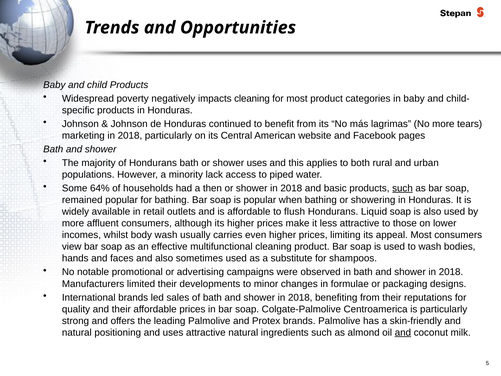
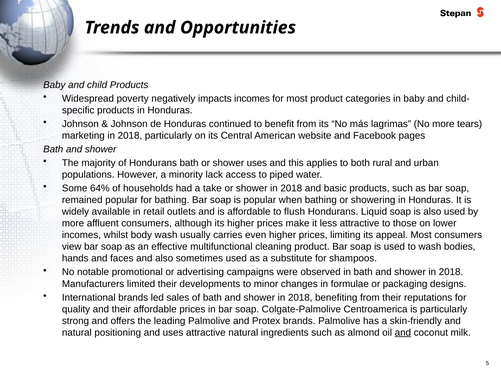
impacts cleaning: cleaning -> incomes (252, 98)
then: then -> take (212, 188)
such underline: present -> none (402, 188)
